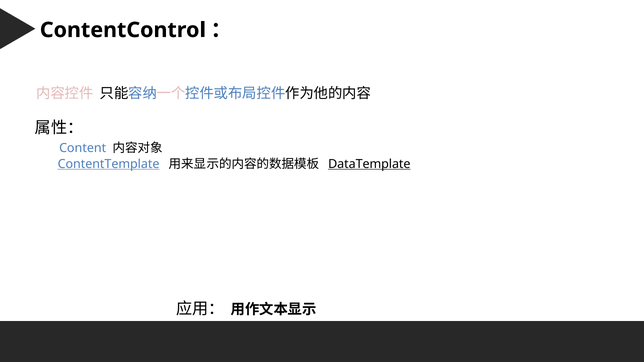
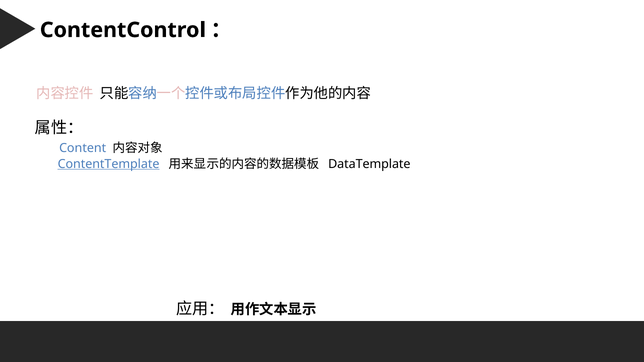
DataTemplate underline: present -> none (369, 164)
